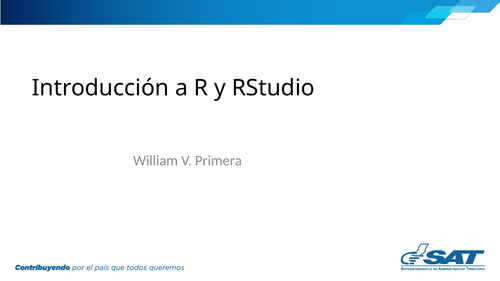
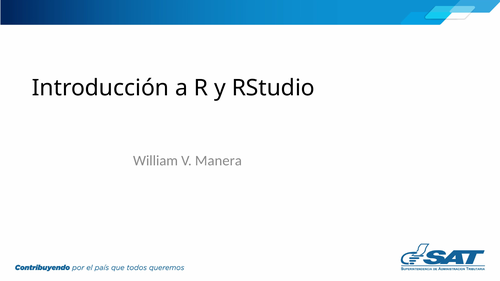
Primera: Primera -> Manera (218, 161)
